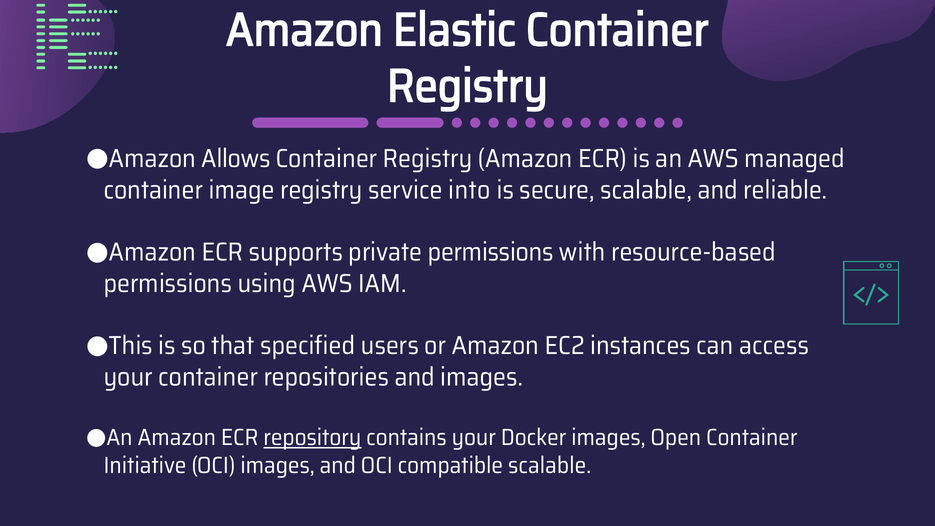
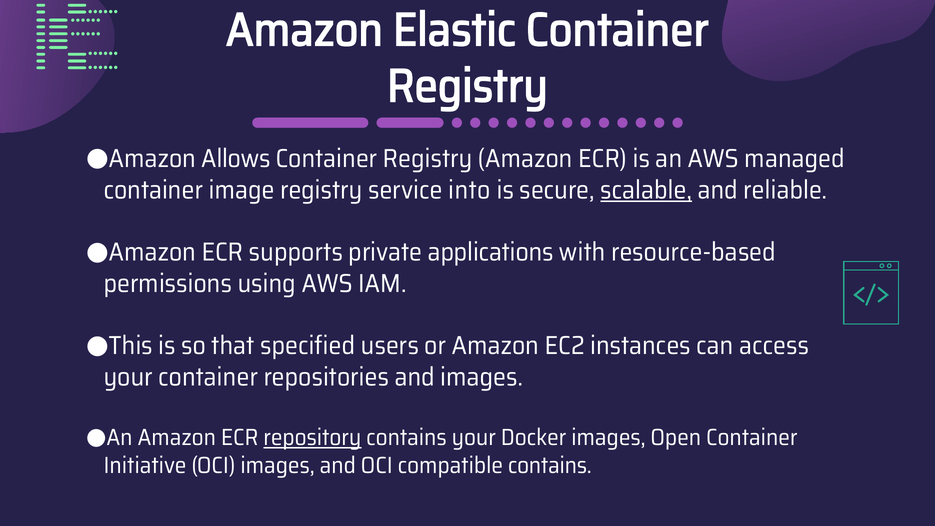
scalable underline: none -> present (646, 190)
private permissions: permissions -> applications (491, 252)
compatible scalable: scalable -> contains (550, 466)
